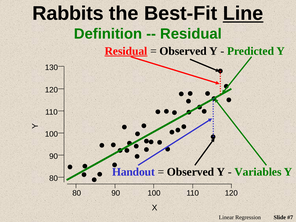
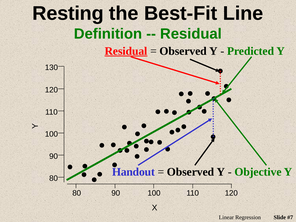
Rabbits: Rabbits -> Resting (68, 13)
Line underline: present -> none (243, 13)
Variables: Variables -> Objective (258, 172)
